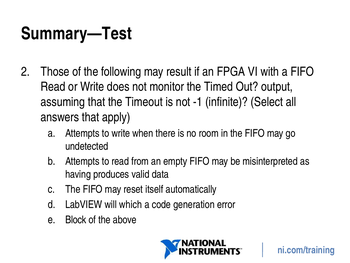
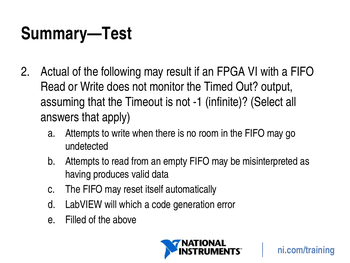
Those: Those -> Actual (55, 71)
Block: Block -> Filled (76, 219)
